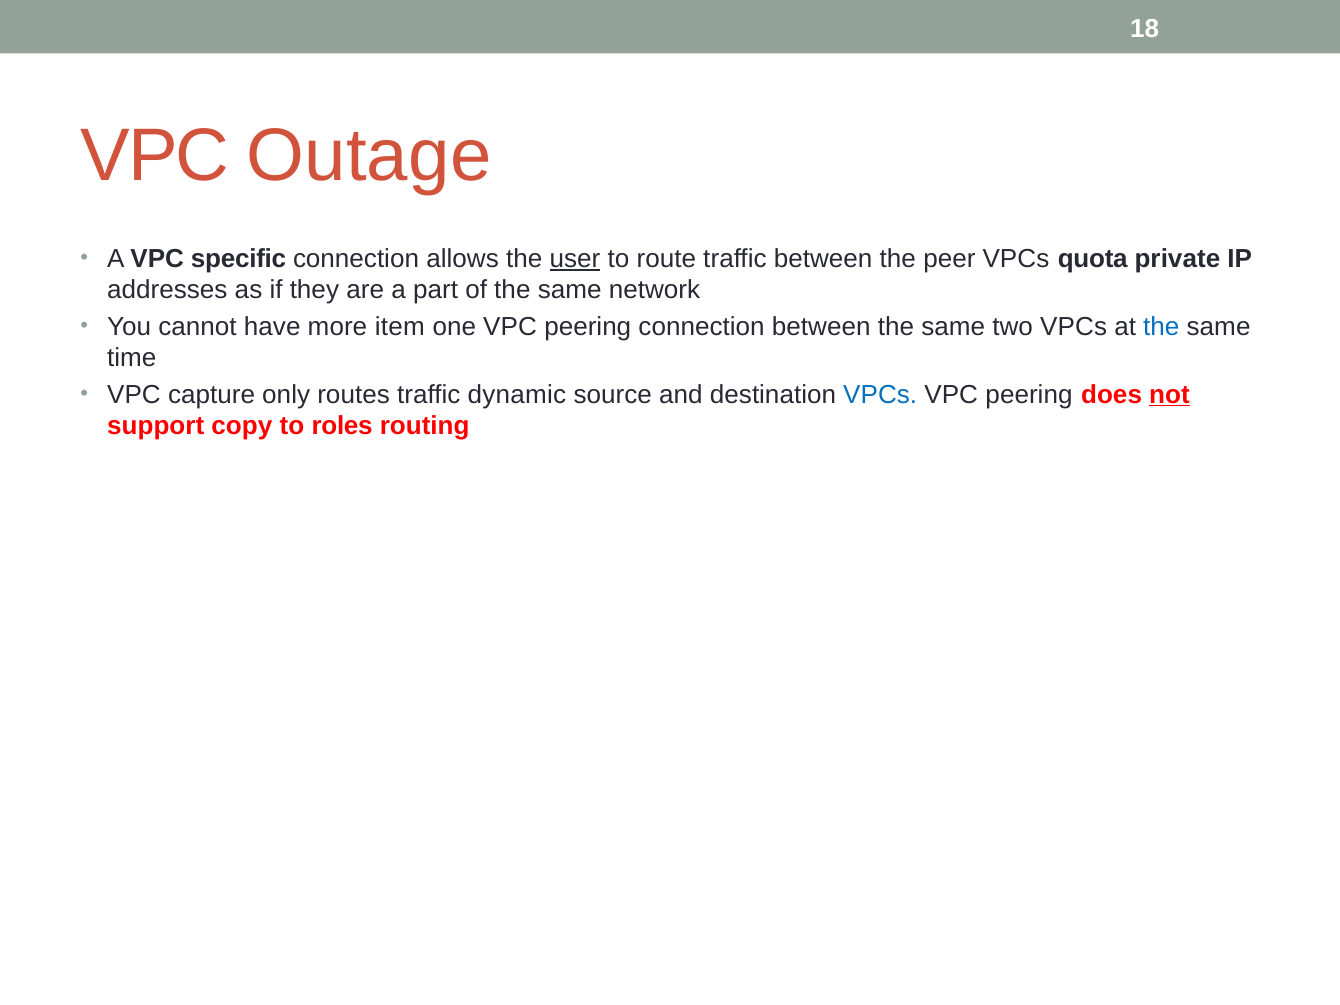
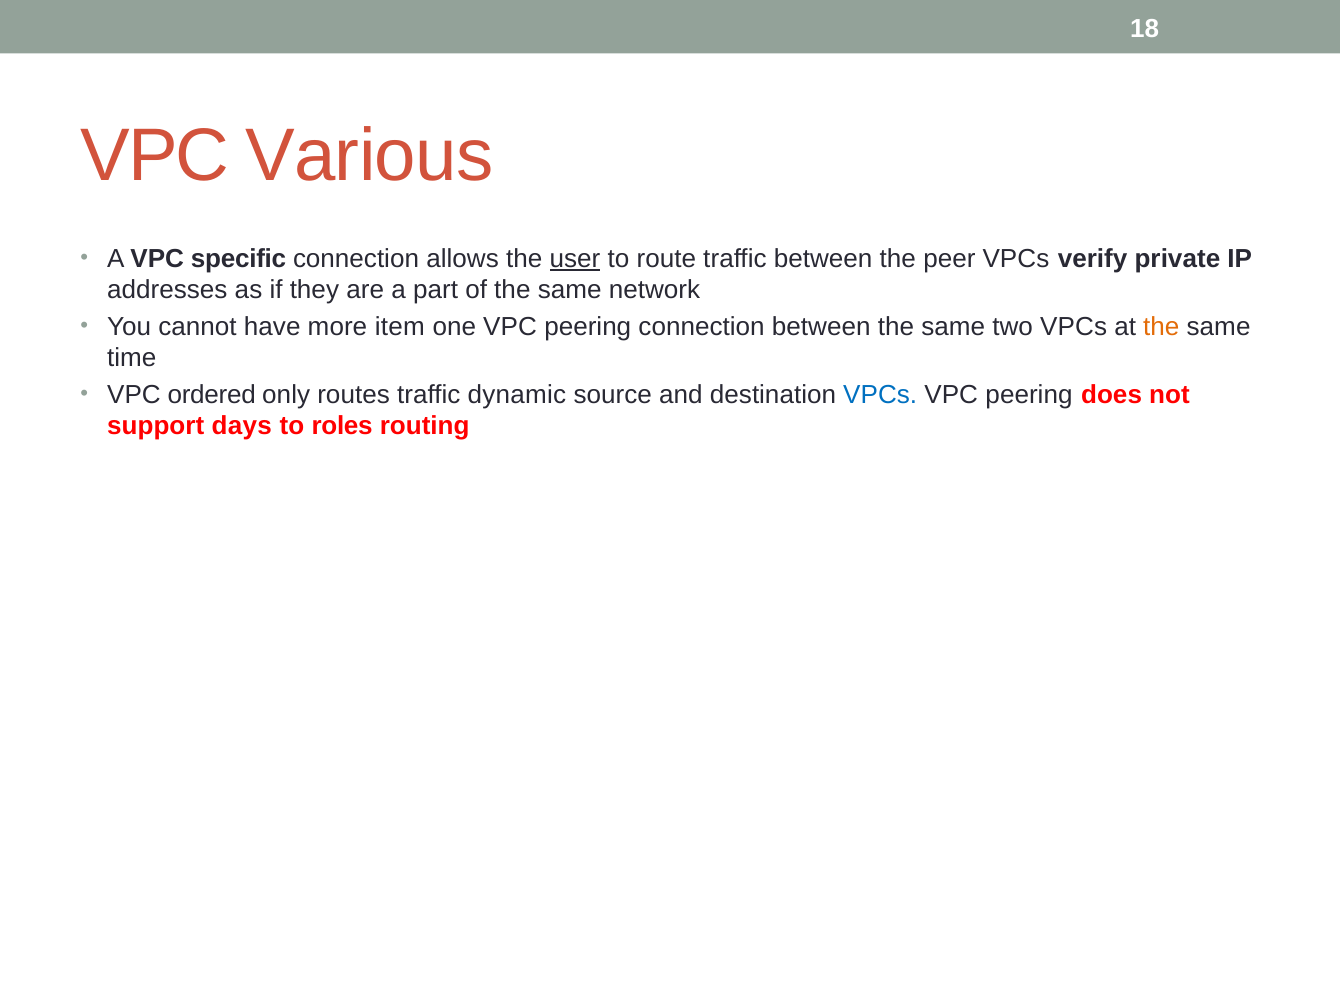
Outage: Outage -> Various (369, 156)
quota: quota -> verify (1093, 259)
the colour: blue -> orange (1161, 327)
capture: capture -> ordered (212, 395)
not underline: present -> none (1170, 395)
copy: copy -> days (242, 426)
